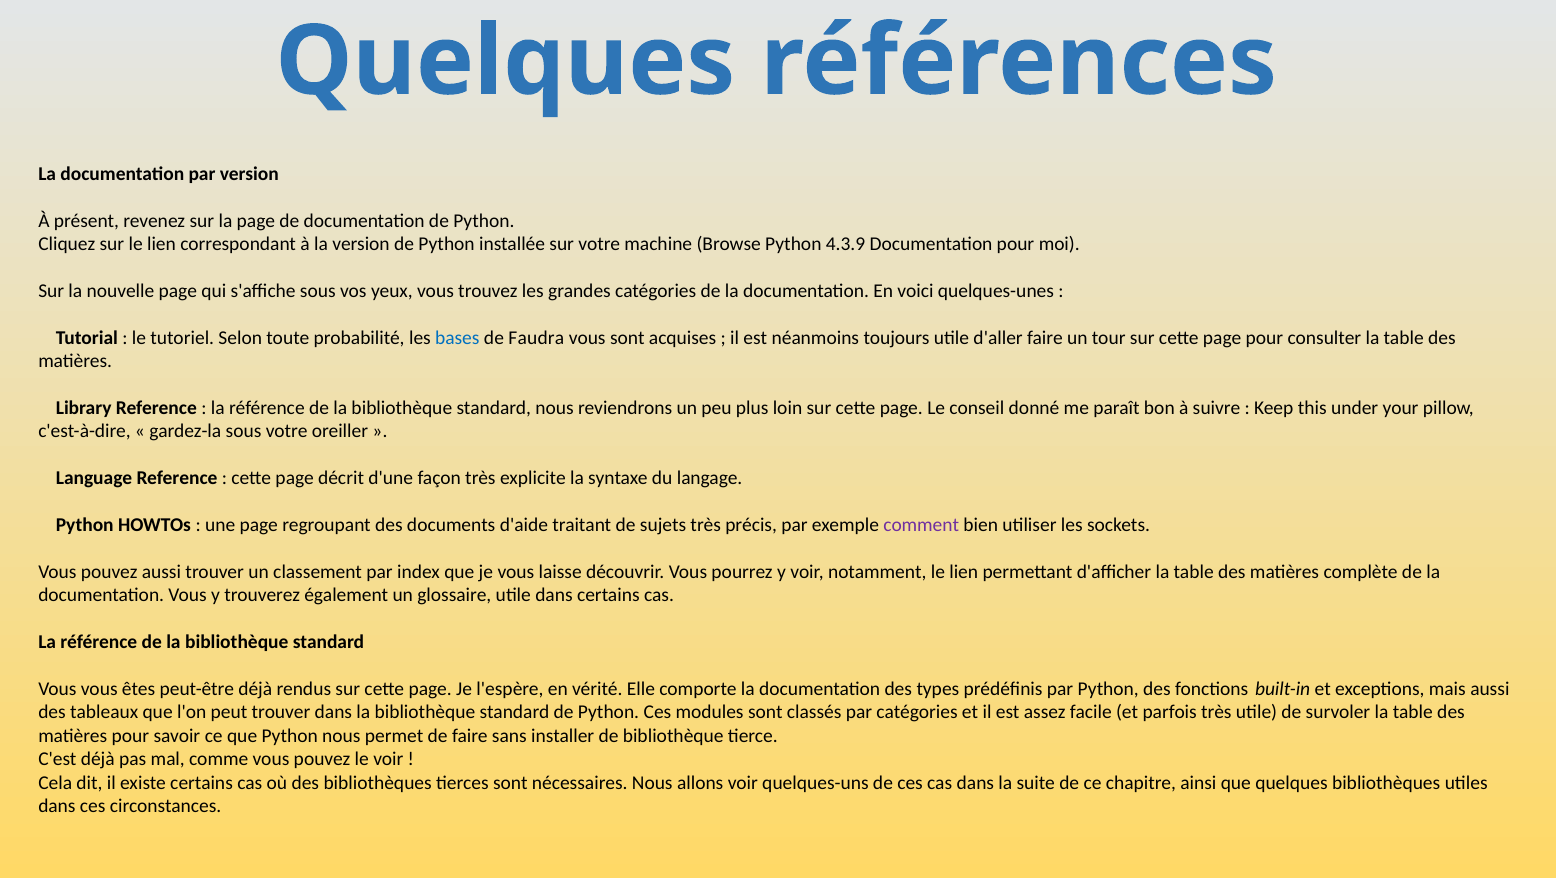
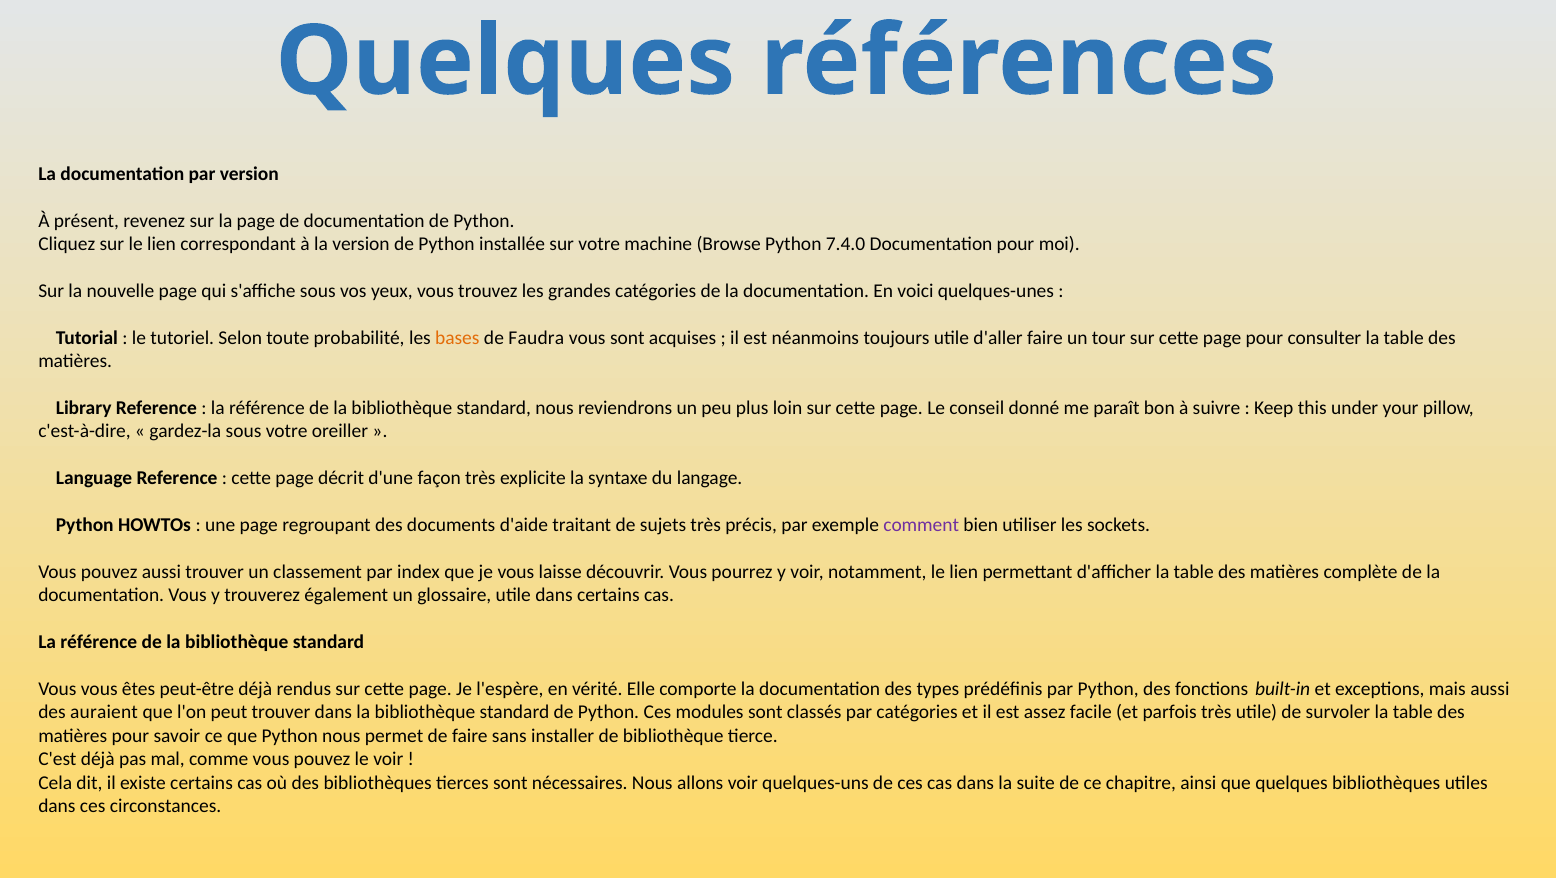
4.3.9: 4.3.9 -> 7.4.0 (846, 244)
bases colour: blue -> orange (457, 338)
tableaux: tableaux -> auraient (104, 712)
